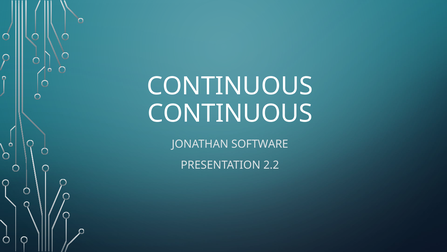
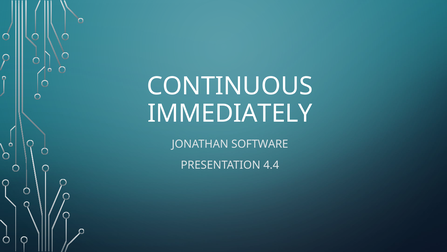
CONTINUOUS: CONTINUOUS -> IMMEDIATELY (230, 113)
2.2: 2.2 -> 4.4 (271, 165)
